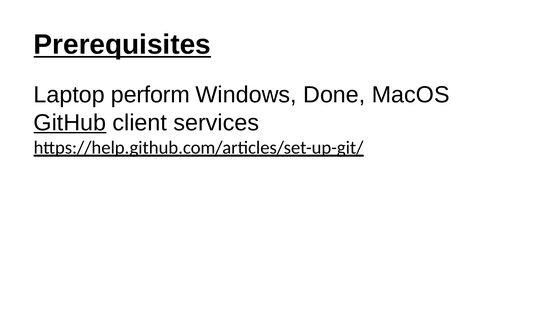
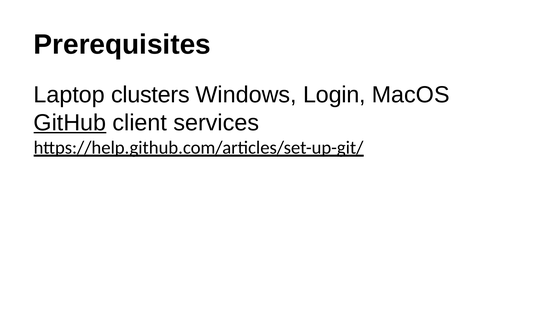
Prerequisites underline: present -> none (122, 45)
perform: perform -> clusters (150, 95)
Done: Done -> Login (334, 95)
